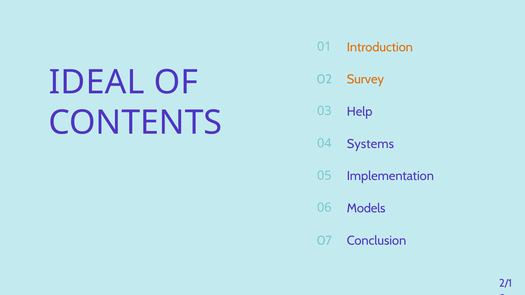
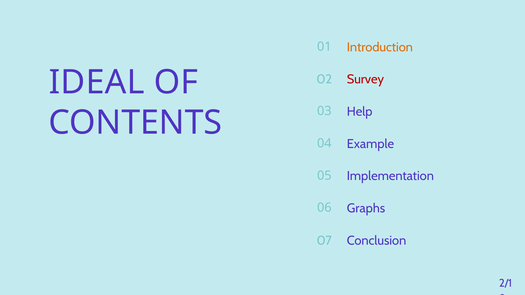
Survey colour: orange -> red (365, 79)
Systems: Systems -> Example (370, 144)
Models: Models -> Graphs (366, 209)
